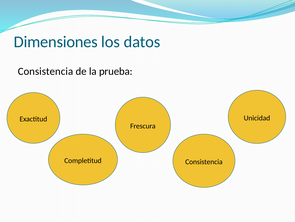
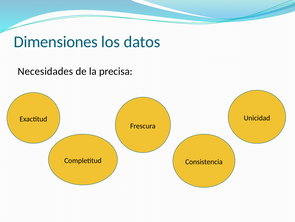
Consistencia: Consistencia -> Necesidades (45, 71)
prueba: prueba -> precisa (116, 71)
